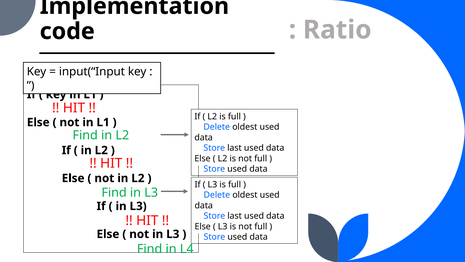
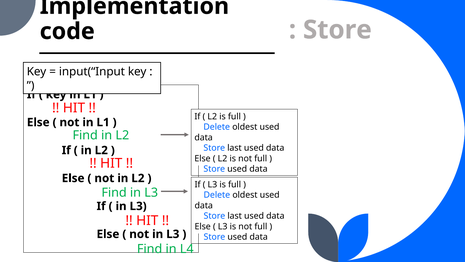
Ratio: Ratio -> Store (337, 30)
